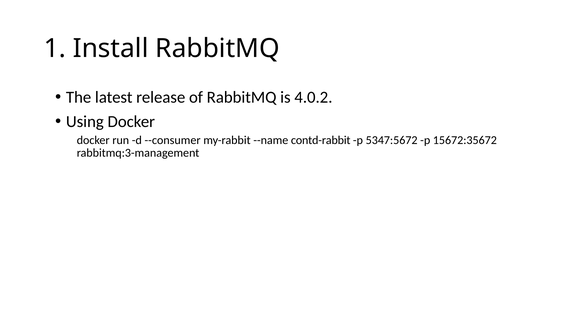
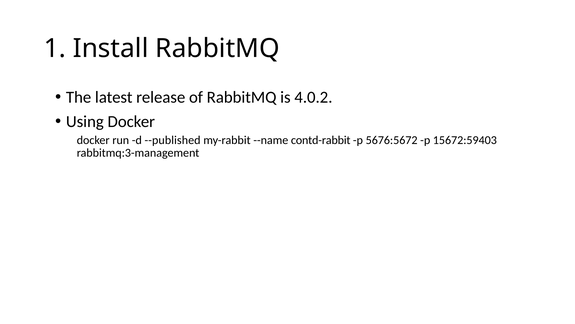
--consumer: --consumer -> --published (173, 140)
5347:5672: 5347:5672 -> 5676:5672 (392, 140)
15672:35672: 15672:35672 -> 15672:59403 (465, 140)
